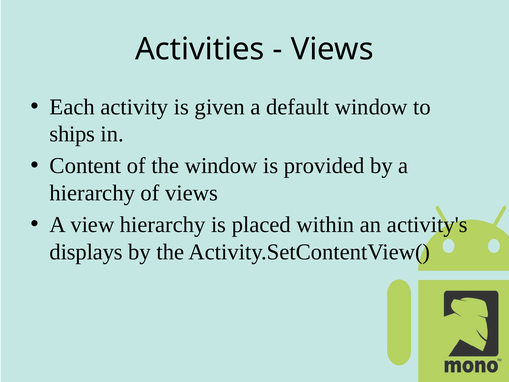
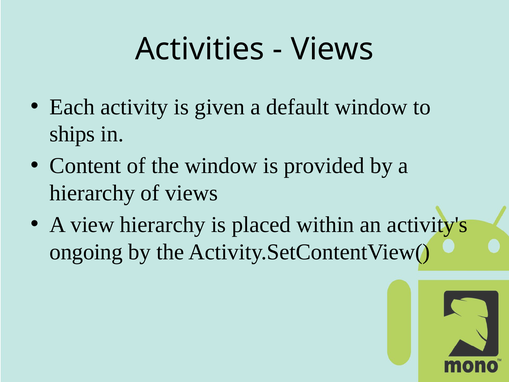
displays: displays -> ongoing (86, 252)
